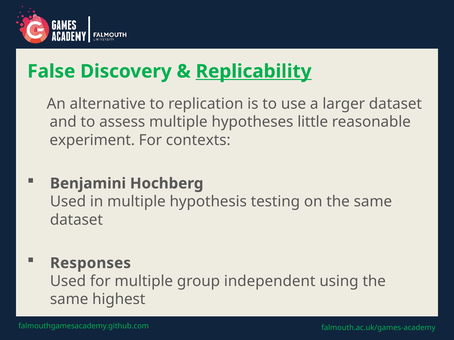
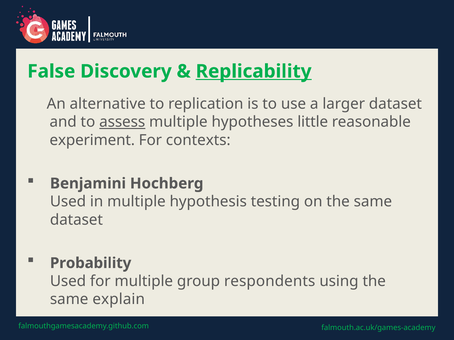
assess underline: none -> present (122, 122)
Responses: Responses -> Probability (91, 263)
independent: independent -> respondents (270, 282)
highest: highest -> explain (119, 300)
